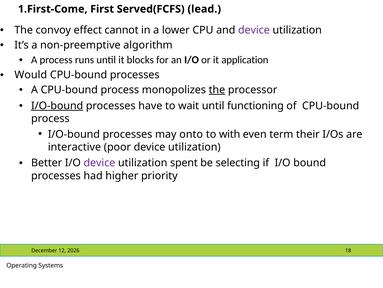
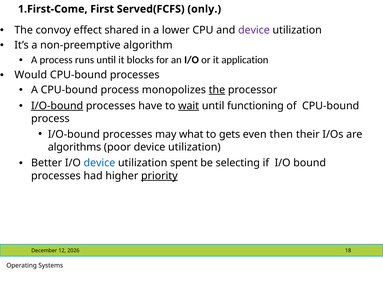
lead: lead -> only (204, 9)
cannot: cannot -> shared (122, 30)
wait underline: none -> present (189, 105)
onto: onto -> what (191, 134)
with: with -> gets (230, 134)
term: term -> then (281, 134)
interactive: interactive -> algorithms (75, 147)
device colour: purple -> blue (99, 163)
priority underline: none -> present (159, 175)
